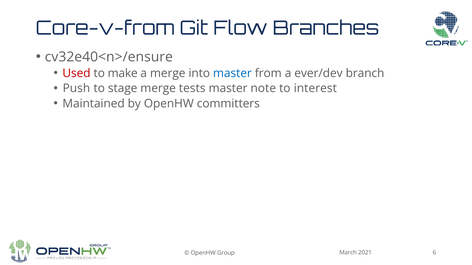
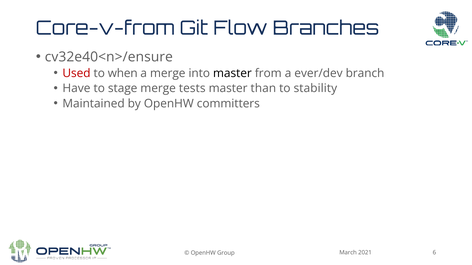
make: make -> when (123, 73)
master colour: blue -> black (232, 73)
Push: Push -> Have (76, 89)
note: note -> than (263, 89)
interest: interest -> stability (315, 89)
